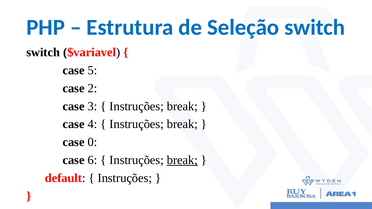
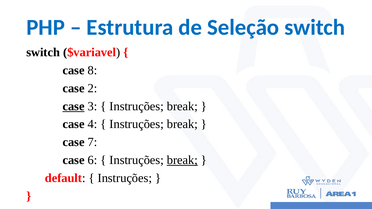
5: 5 -> 8 (92, 70)
case underline: none -> present (74, 106)
0: 0 -> 7 (92, 142)
